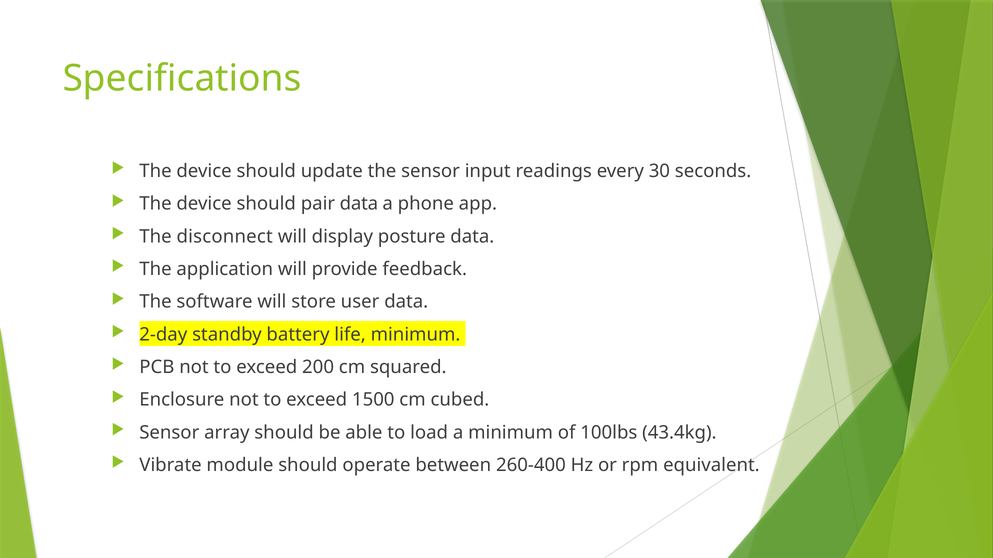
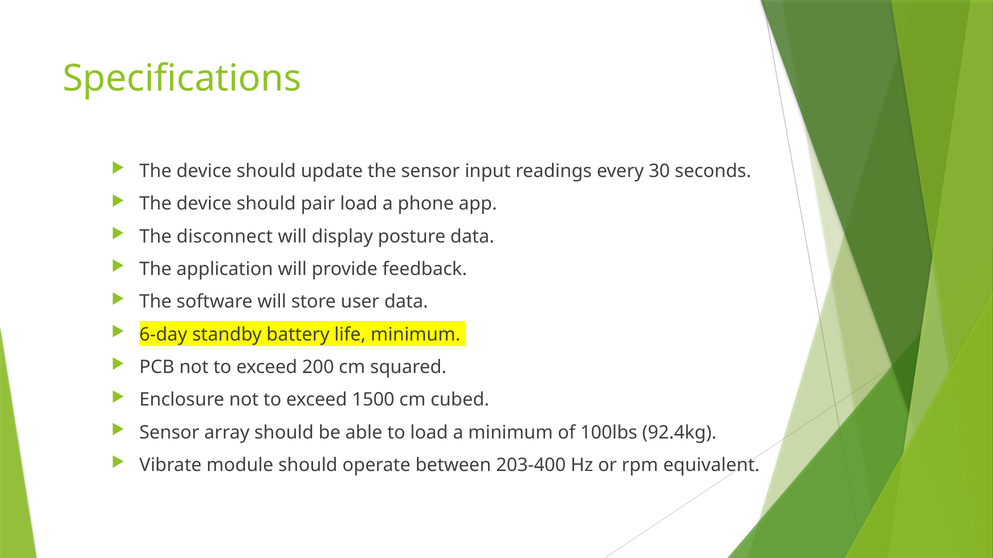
pair data: data -> load (359, 204)
2-day: 2-day -> 6-day (163, 335)
43.4kg: 43.4kg -> 92.4kg (679, 433)
260-400: 260-400 -> 203-400 (531, 466)
